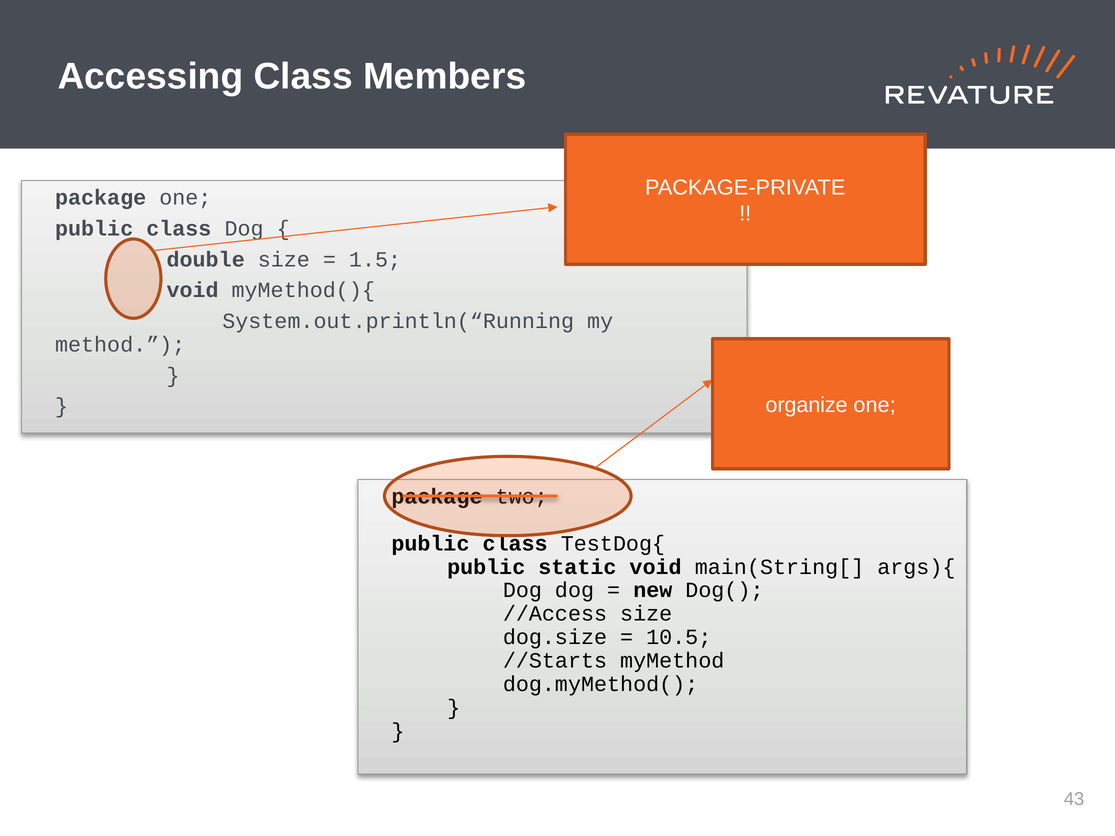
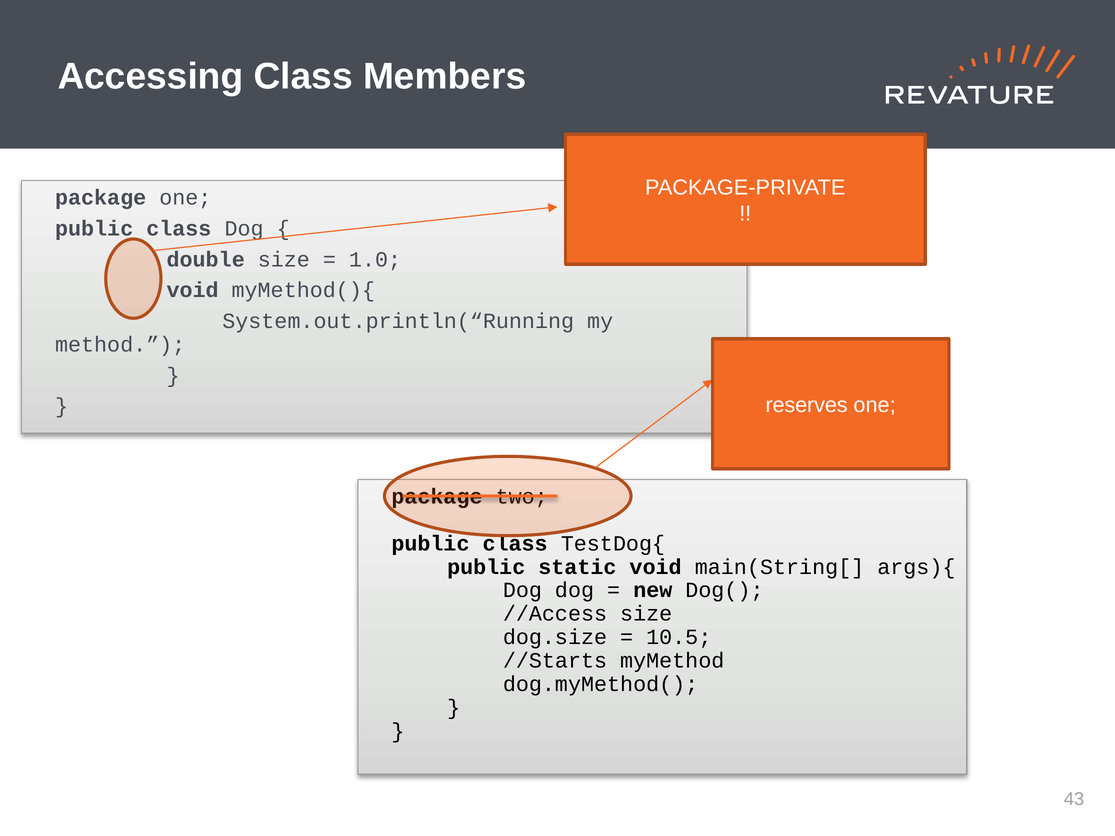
1.5: 1.5 -> 1.0 (375, 260)
organize: organize -> reserves (807, 405)
